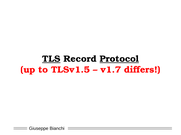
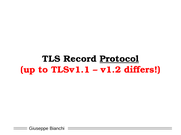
TLS underline: present -> none (51, 59)
TLSv1.5: TLSv1.5 -> TLSv1.1 (70, 70)
v1.7: v1.7 -> v1.2 (111, 70)
